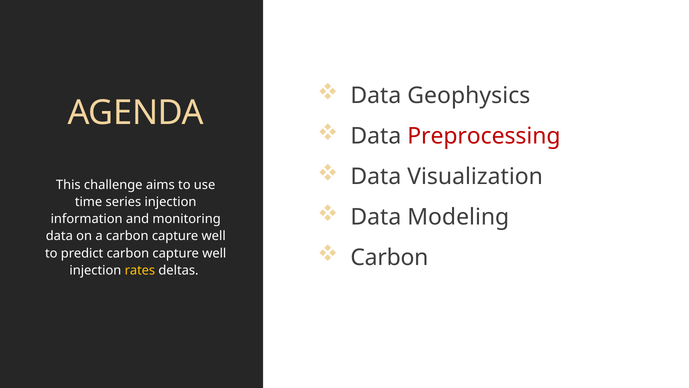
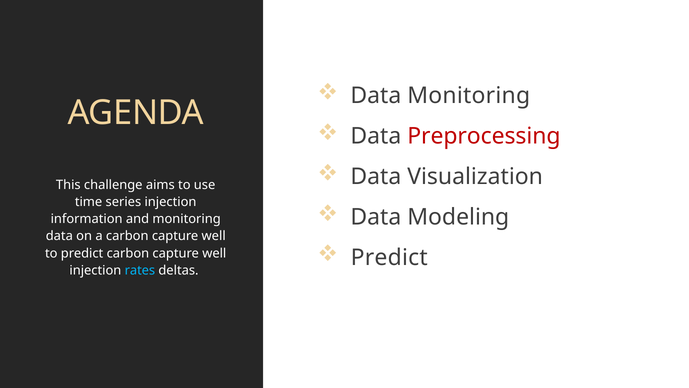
Data Geophysics: Geophysics -> Monitoring (469, 96)
Carbon: Carbon -> Predict (389, 257)
rates colour: yellow -> light blue (140, 270)
